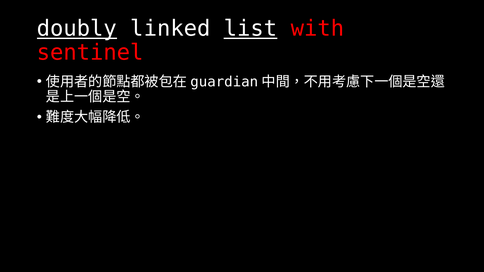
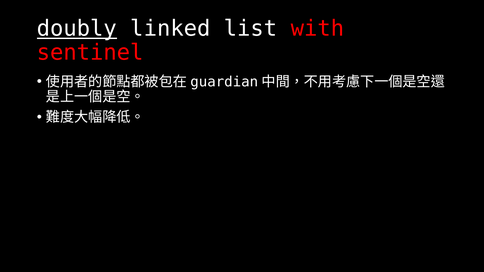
list underline: present -> none (250, 29)
